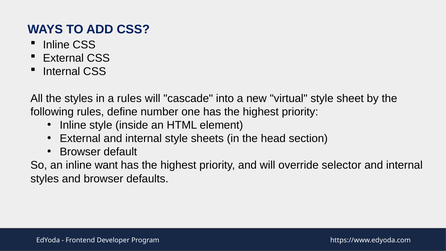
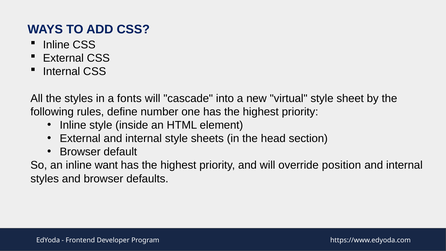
a rules: rules -> fonts (129, 98)
selector: selector -> position (341, 165)
